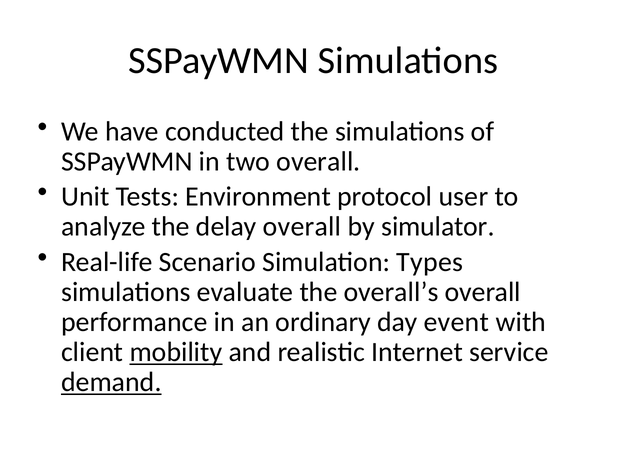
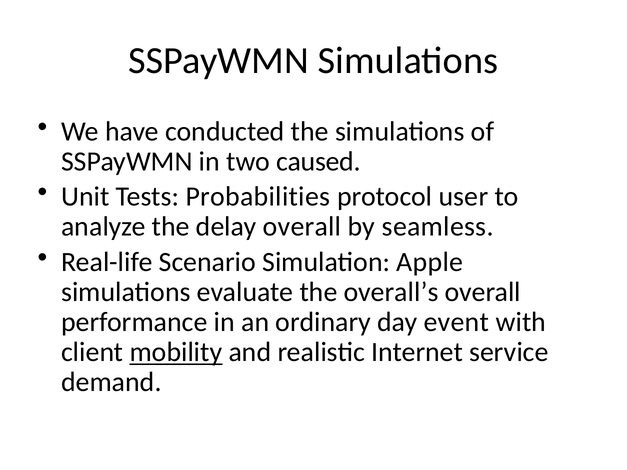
two overall: overall -> caused (319, 162)
Environment: Environment -> Probabilities (258, 197)
simulator: simulator -> seamless (438, 227)
Types: Types -> Apple (430, 262)
demand underline: present -> none (111, 382)
